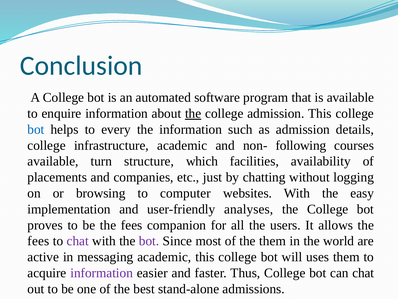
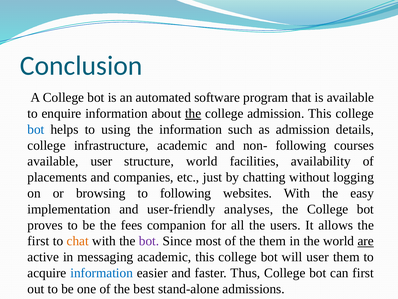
every: every -> using (116, 129)
available turn: turn -> user (101, 161)
structure which: which -> world (202, 161)
to computer: computer -> following (186, 193)
fees: fees -> first (38, 241)
chat colour: purple -> orange (78, 241)
are underline: none -> present (366, 241)
will uses: uses -> user (318, 257)
information colour: purple -> blue (102, 273)
can chat: chat -> first (363, 273)
